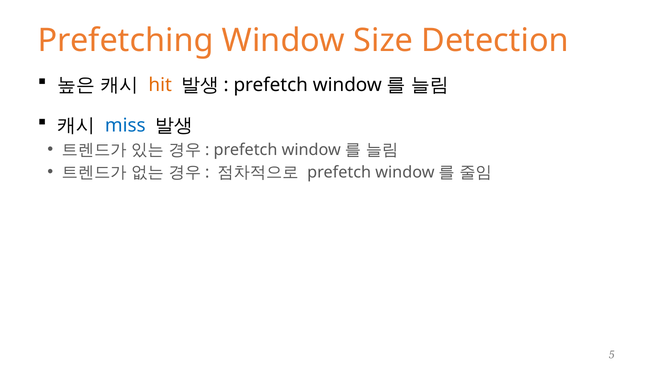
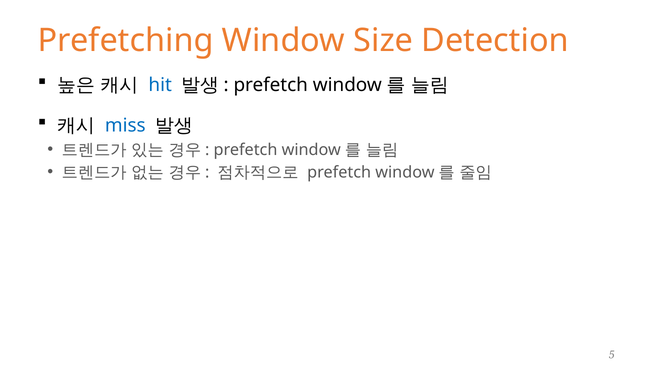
hit colour: orange -> blue (160, 85)
